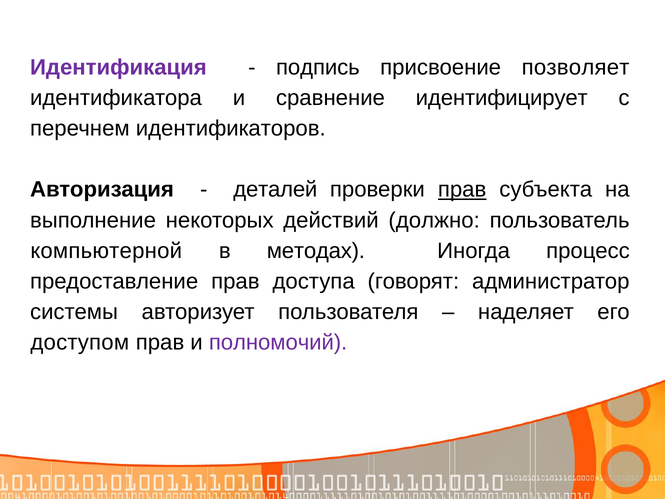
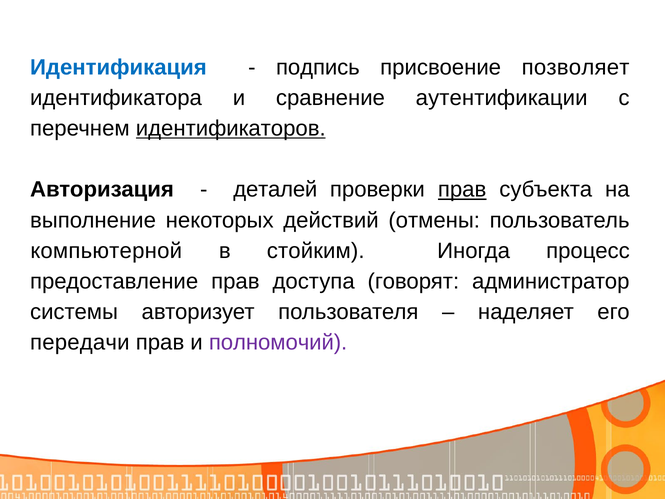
Идентификация colour: purple -> blue (118, 67)
идентифицирует: идентифицирует -> аутентификации (502, 98)
идентификаторов underline: none -> present (231, 128)
должно: должно -> отмены (434, 220)
методах: методах -> стойким (316, 251)
доступом: доступом -> передачи (80, 342)
